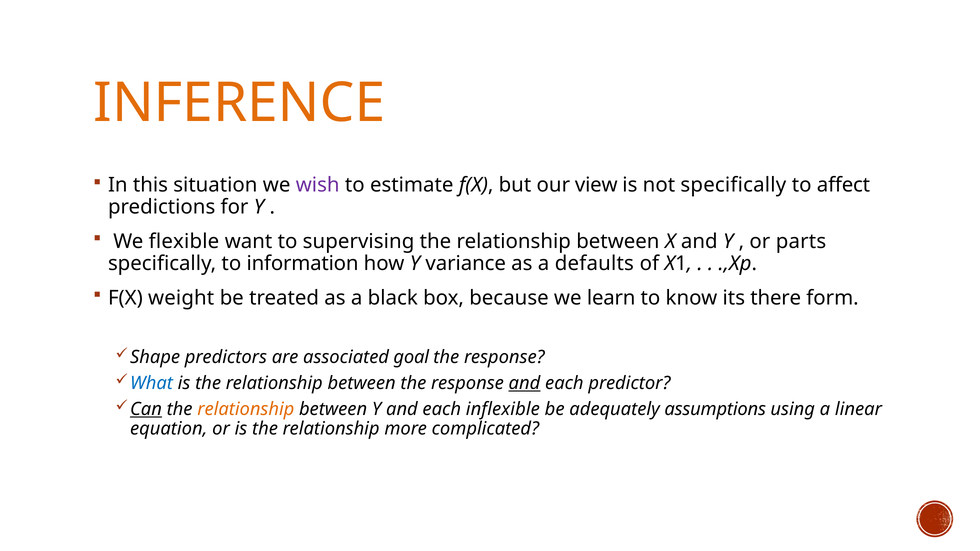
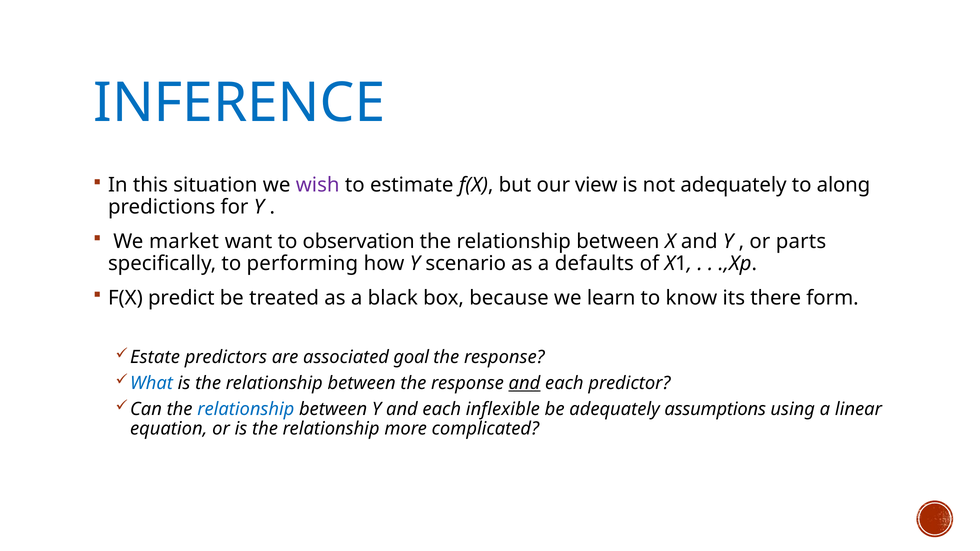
INFERENCE colour: orange -> blue (239, 103)
not specifically: specifically -> adequately (733, 185)
affect: affect -> along (843, 185)
flexible: flexible -> market (184, 242)
supervising: supervising -> observation (359, 242)
information: information -> performing (302, 264)
variance: variance -> scenario (466, 264)
weight: weight -> predict (181, 298)
Shape: Shape -> Estate (155, 357)
Can underline: present -> none (146, 409)
relationship colour: orange -> blue (246, 409)
